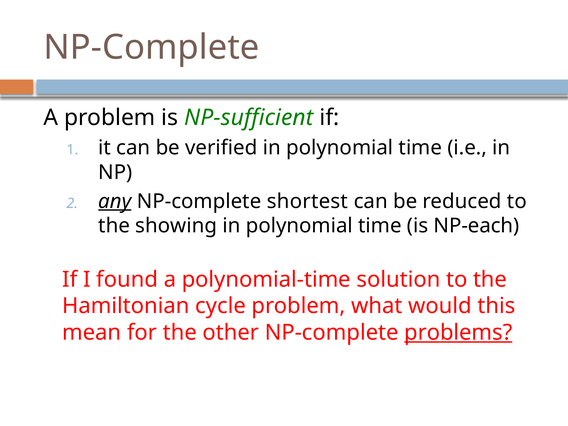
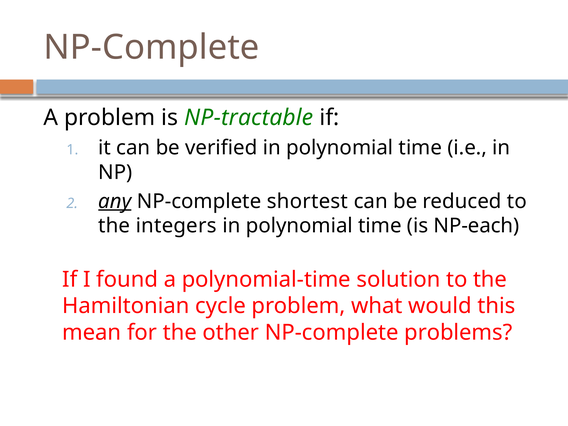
NP-sufficient: NP-sufficient -> NP-tractable (249, 118)
showing: showing -> integers (176, 226)
problems underline: present -> none (458, 332)
